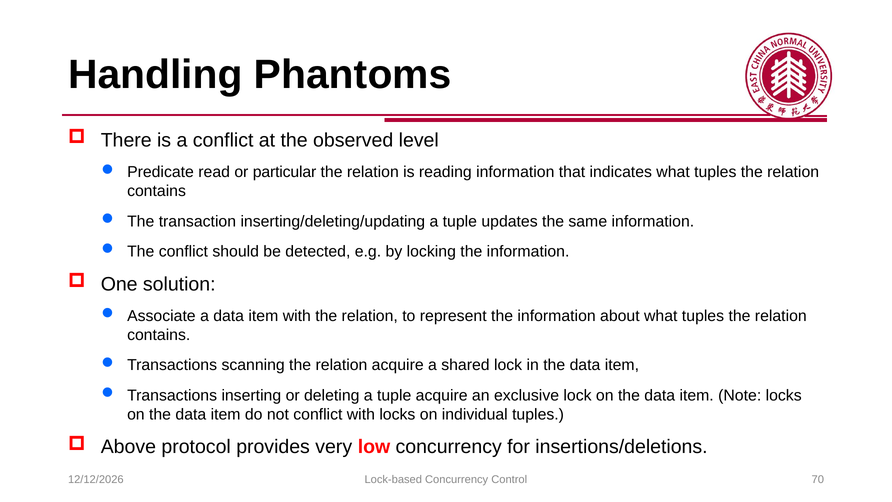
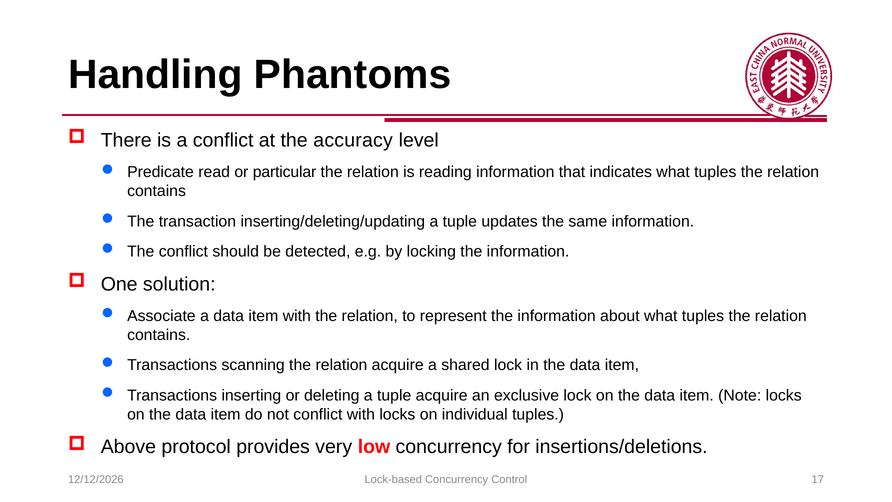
observed: observed -> accuracy (353, 140)
70: 70 -> 17 (818, 479)
